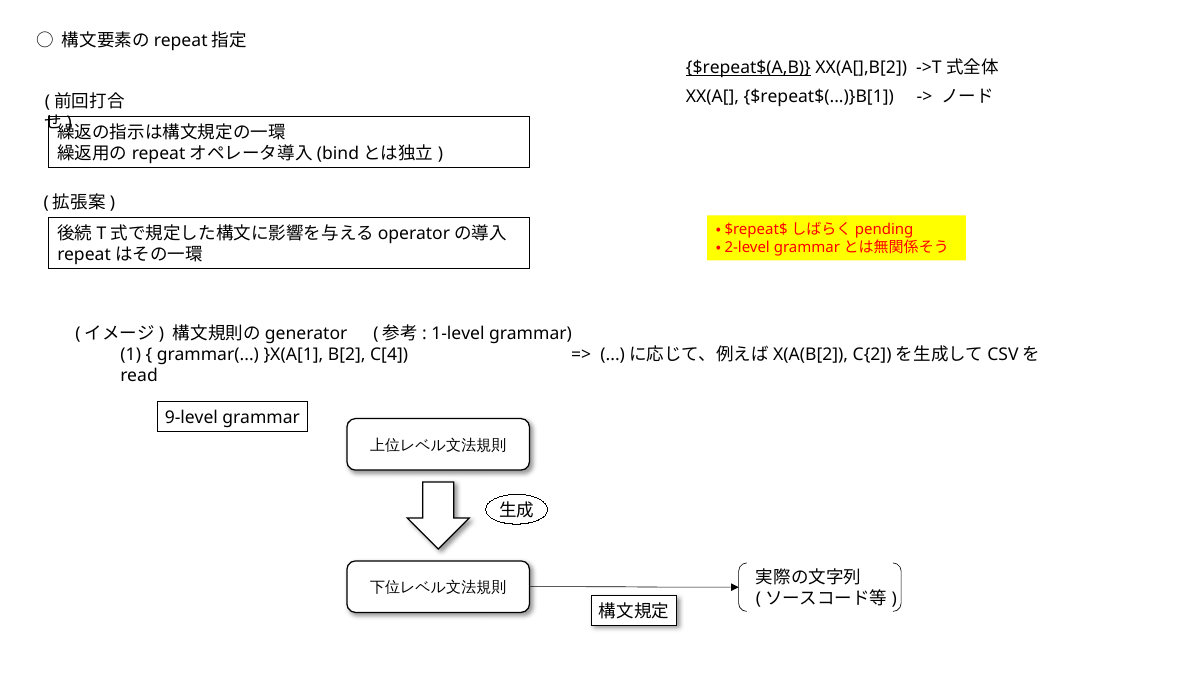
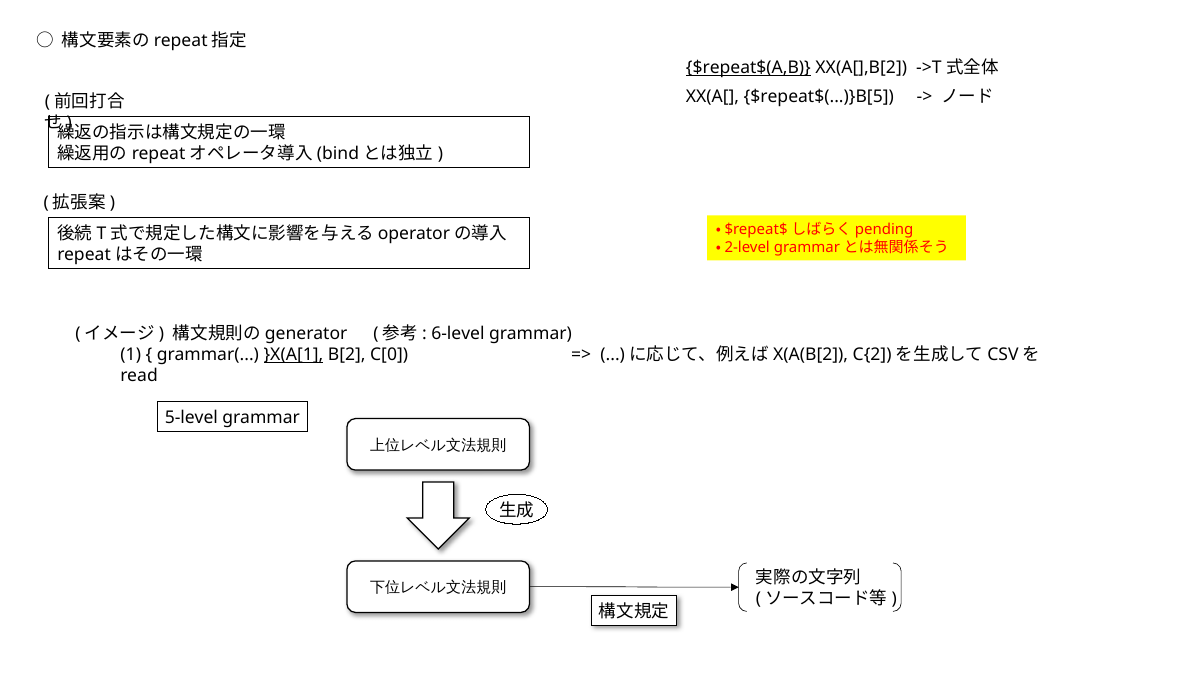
$repeat$(...)}B[1: $repeat$(...)}B[1 -> $repeat$(...)}B[5 (819, 96)
1-level: 1-level -> 6-level (458, 334)
}X(A[1 underline: none -> present (293, 355)
C[4: C[4 -> C[0 (389, 355)
9-level: 9-level -> 5-level (191, 418)
